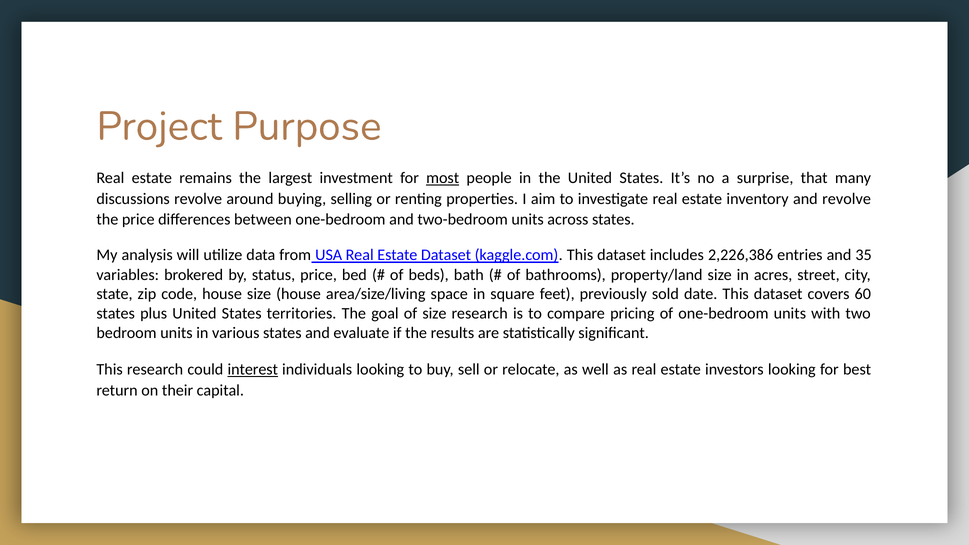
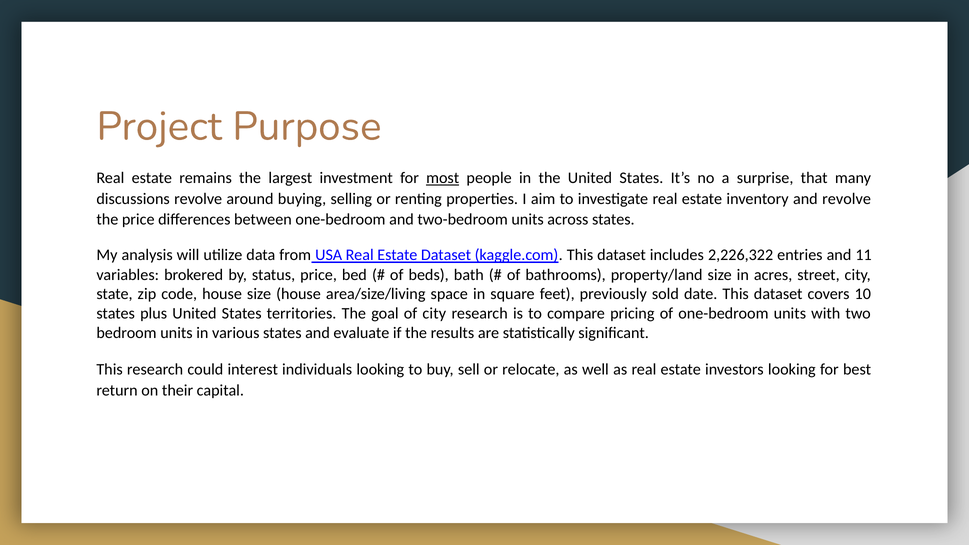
2,226,386: 2,226,386 -> 2,226,322 (741, 255)
35: 35 -> 11 (864, 255)
60: 60 -> 10 (863, 294)
of size: size -> city (434, 313)
interest underline: present -> none (253, 370)
